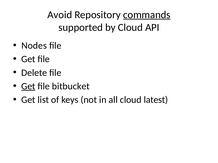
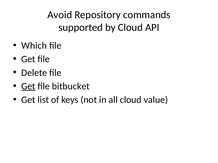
commands underline: present -> none (147, 15)
Nodes: Nodes -> Which (34, 46)
latest: latest -> value (156, 100)
